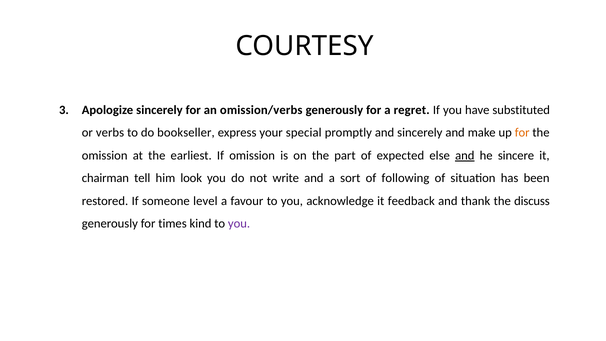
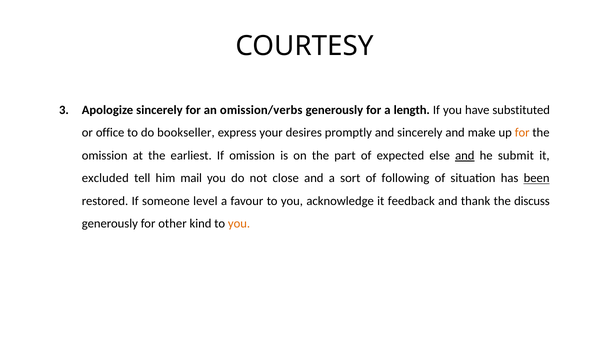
regret: regret -> length (412, 110)
verbs: verbs -> office (110, 133)
special: special -> desires (304, 133)
sincere: sincere -> submit (516, 155)
chairman: chairman -> excluded (105, 178)
look: look -> mail (191, 178)
write: write -> close (286, 178)
been underline: none -> present (537, 178)
times: times -> other (172, 224)
you colour: purple -> orange (239, 224)
